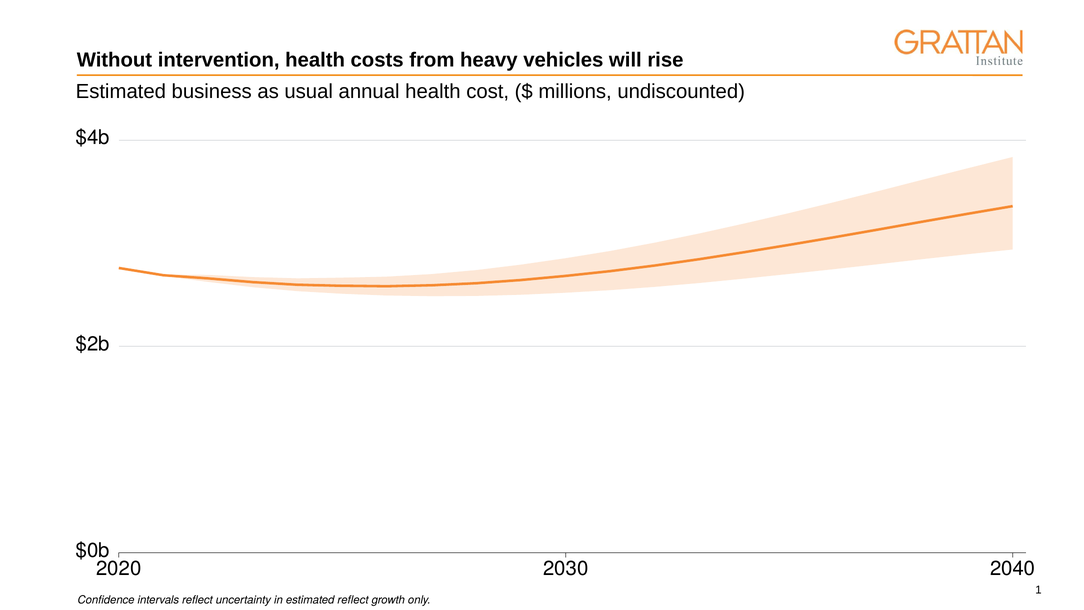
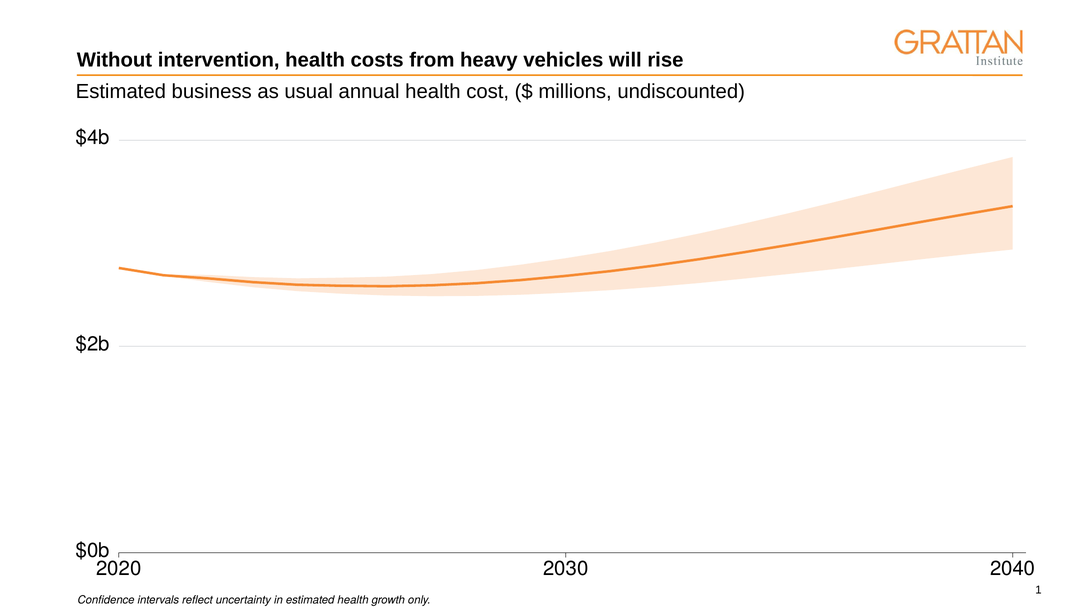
estimated reflect: reflect -> health (353, 600)
